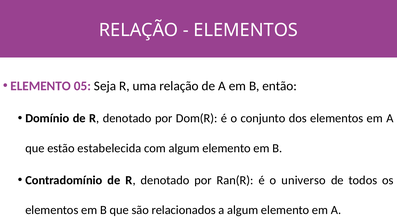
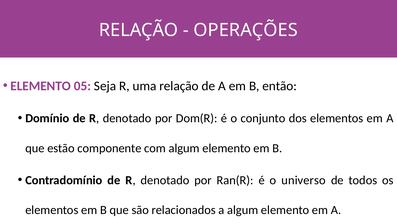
ELEMENTOS: ELEMENTOS -> OPERAÇÕES (246, 30)
estabelecida: estabelecida -> componente (109, 148)
